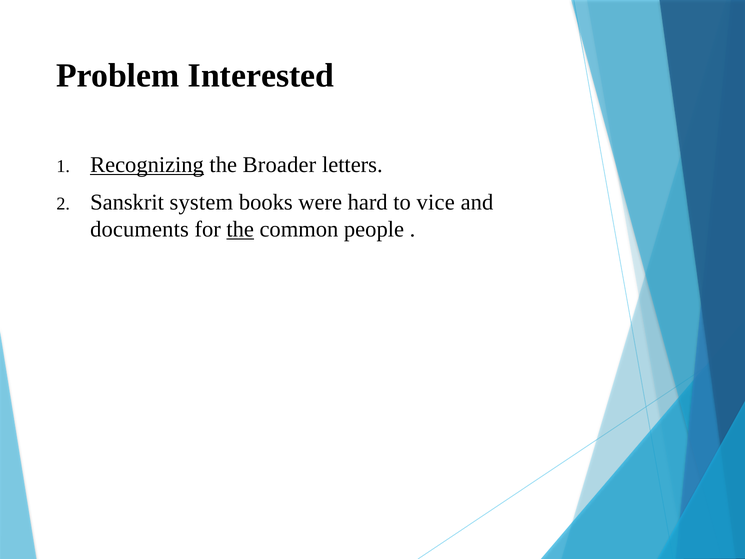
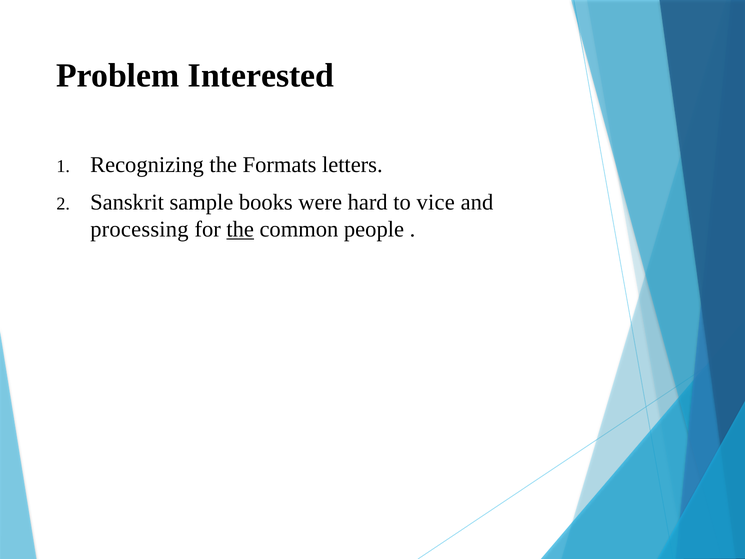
Recognizing underline: present -> none (147, 165)
Broader: Broader -> Formats (280, 165)
system: system -> sample (201, 202)
documents: documents -> processing (139, 229)
